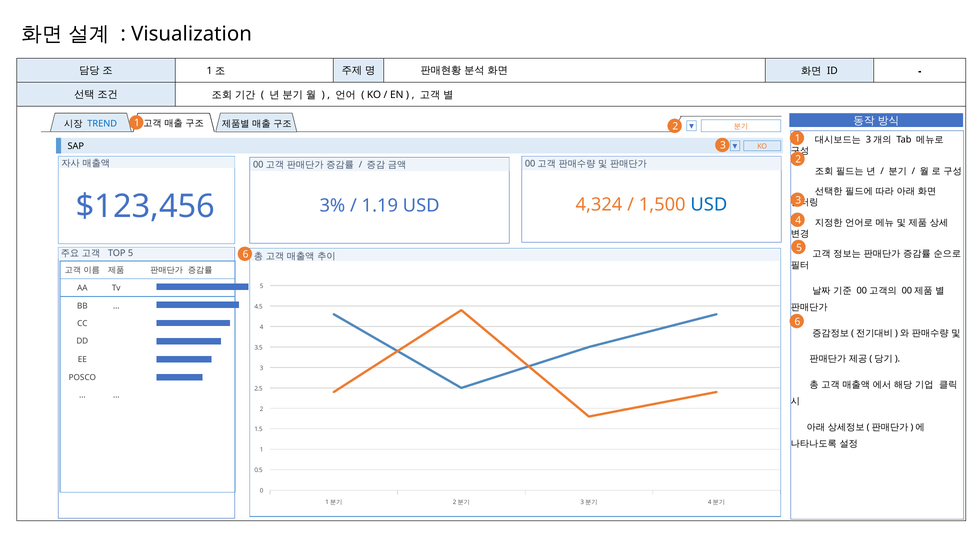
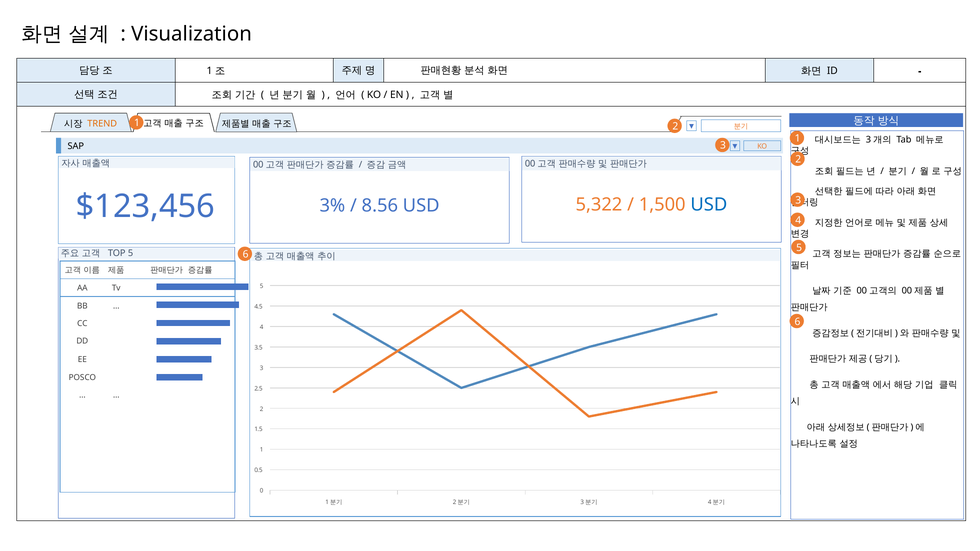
TREND colour: blue -> orange (102, 124)
4,324: 4,324 -> 5,322 (599, 205)
1.19: 1.19 -> 8.56 (380, 206)
